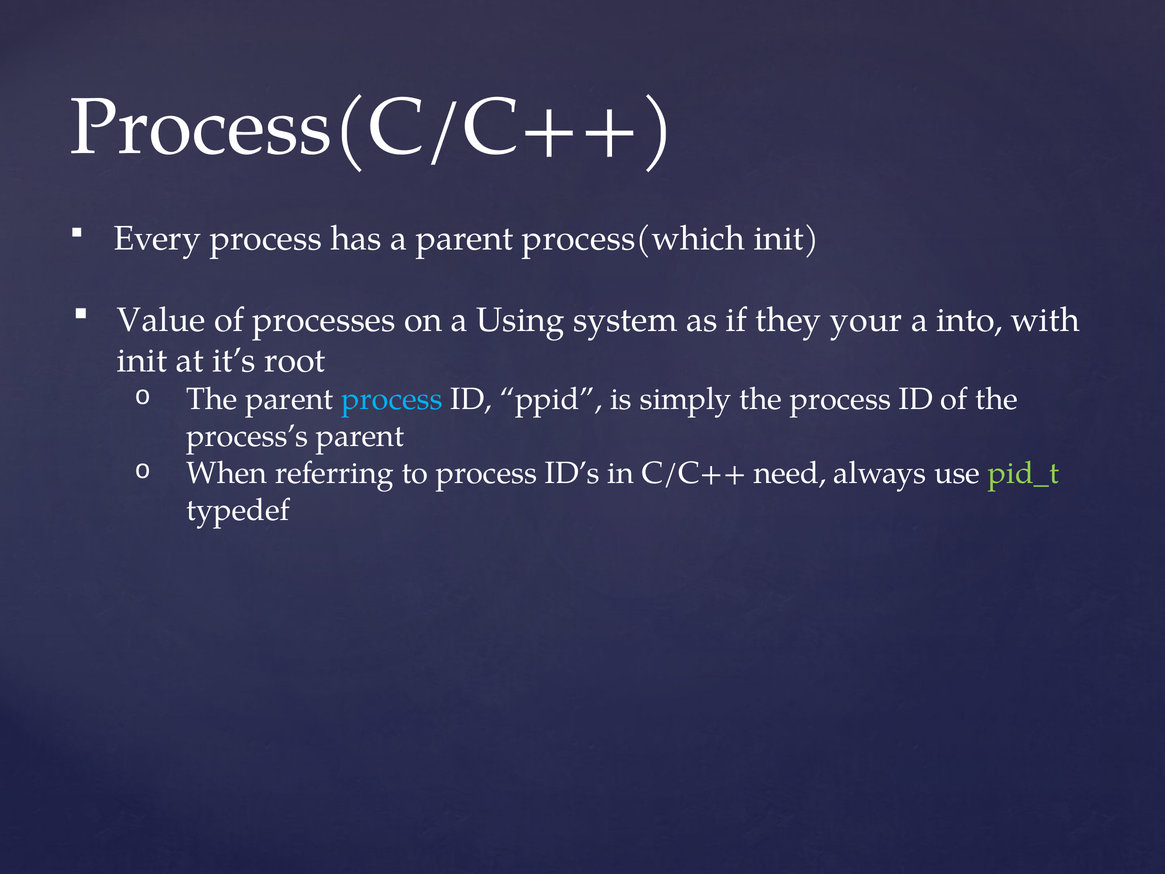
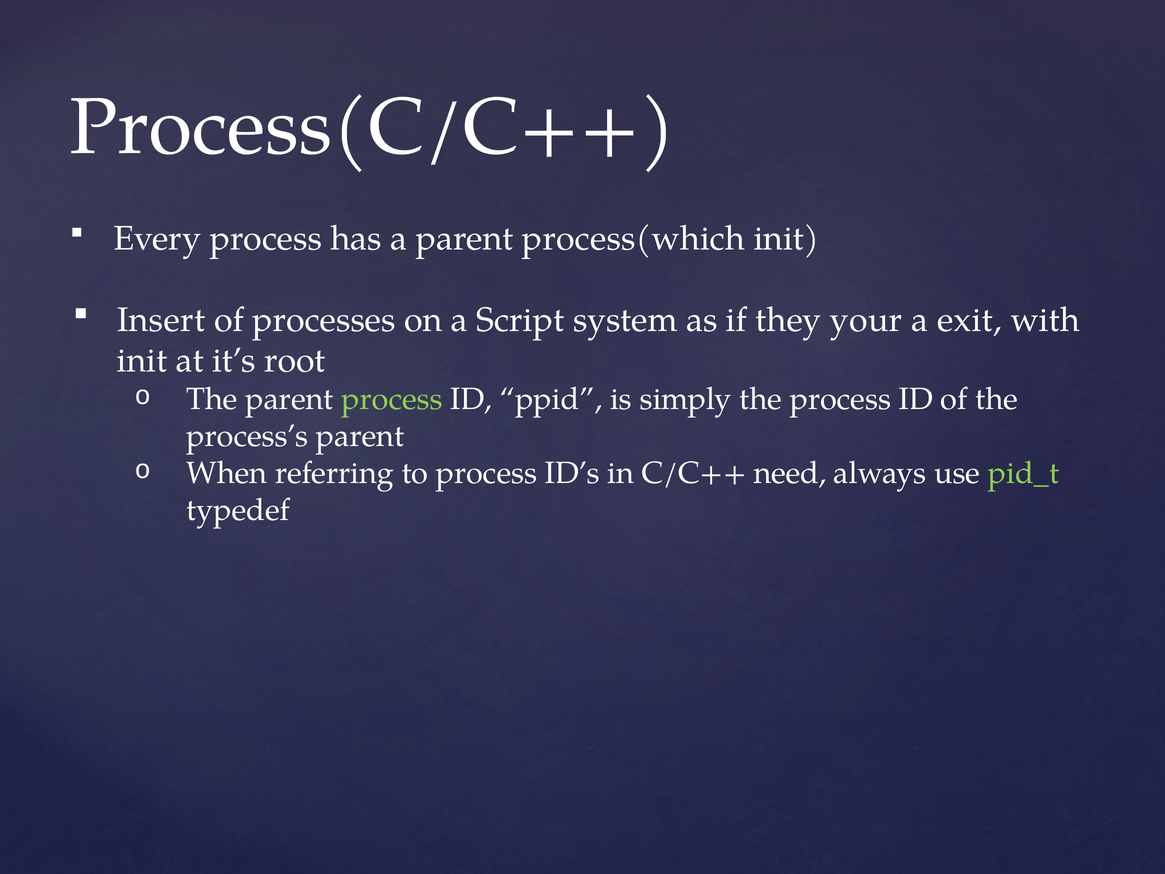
Value: Value -> Insert (161, 320)
Using: Using -> Script (520, 320)
into: into -> exit (969, 320)
process colour: light blue -> light green (392, 399)
